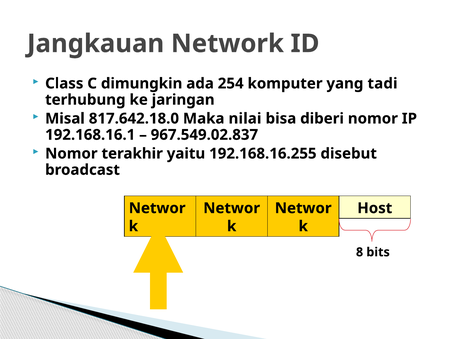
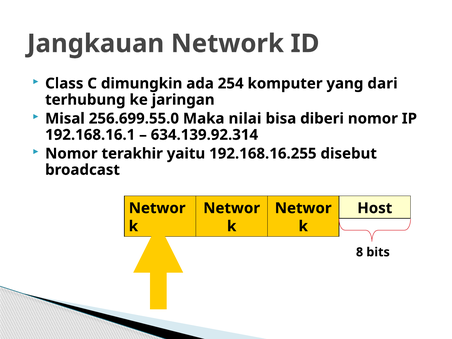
tadi: tadi -> dari (383, 84)
817.642.18.0: 817.642.18.0 -> 256.699.55.0 (134, 119)
967.549.02.837: 967.549.02.837 -> 634.139.92.314 (204, 135)
